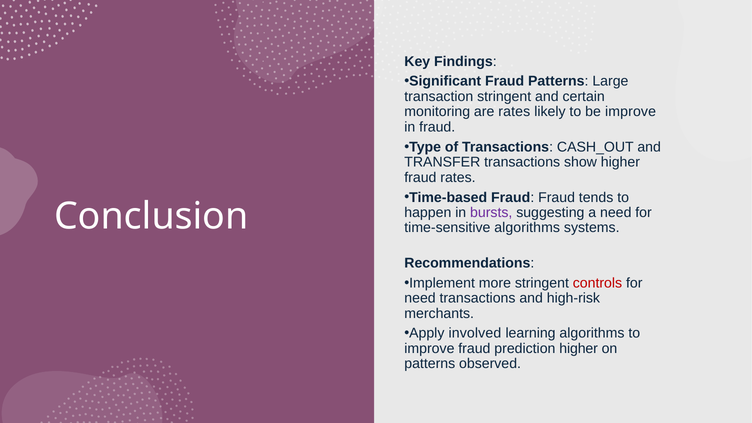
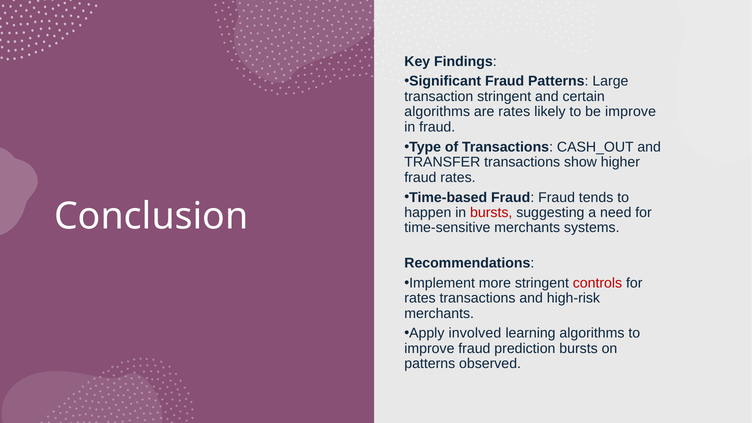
monitoring: monitoring -> algorithms (437, 112)
bursts colour: purple -> red (491, 213)
time-sensitive algorithms: algorithms -> merchants (527, 228)
need: need -> rates (420, 298)
prediction higher: higher -> bursts (579, 349)
